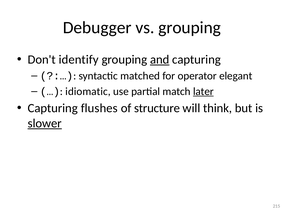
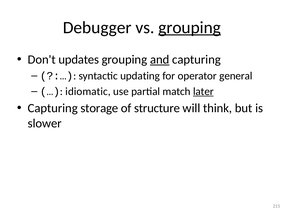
grouping underline: none -> present (190, 27)
identify: identify -> updates (79, 60)
matched: matched -> updating (140, 76)
elegant: elegant -> general (236, 76)
flushes: flushes -> storage (99, 108)
slower underline: present -> none (45, 123)
